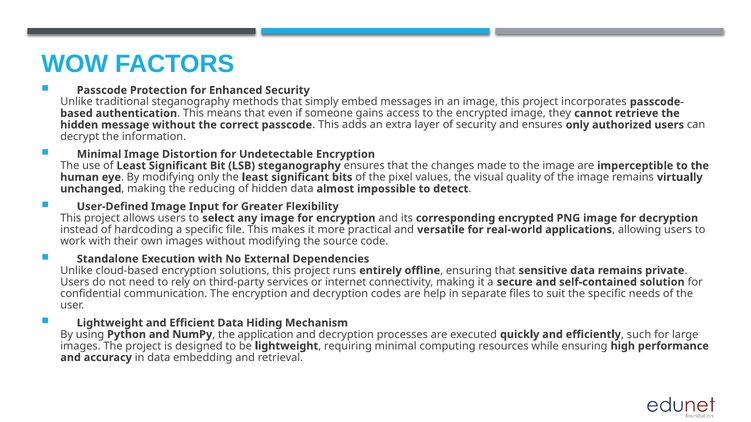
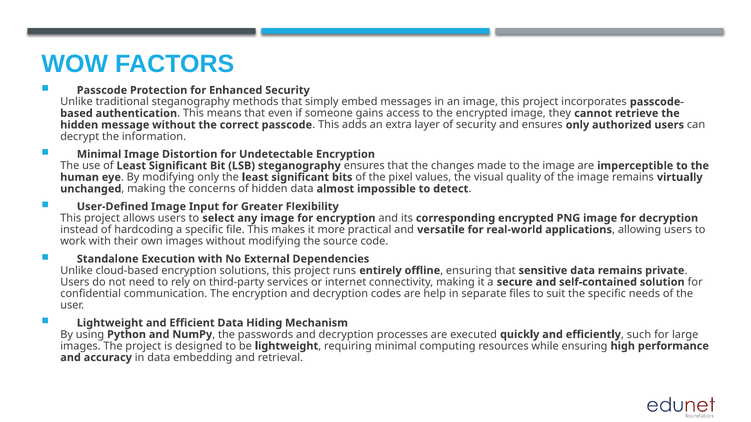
reducing: reducing -> concerns (212, 189)
application: application -> passwords (266, 335)
